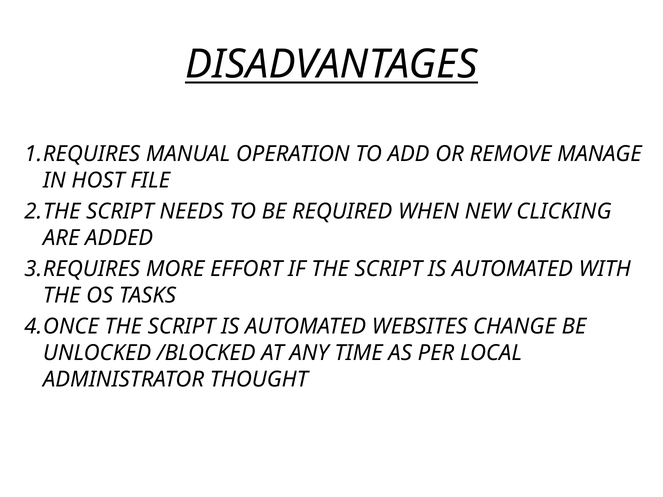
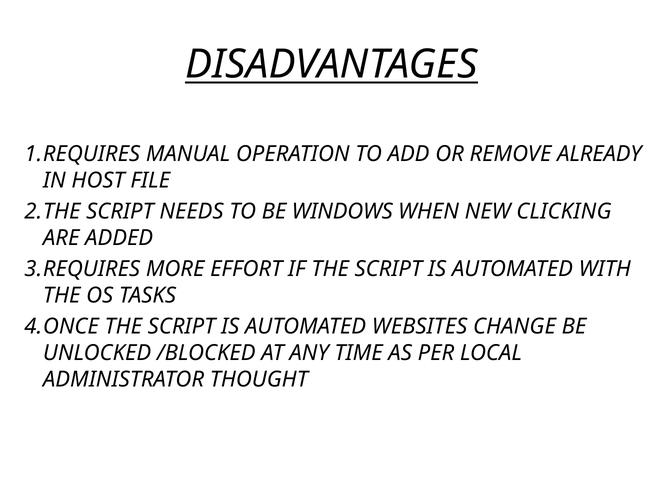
MANAGE: MANAGE -> ALREADY (599, 154)
REQUIRED: REQUIRED -> WINDOWS (342, 212)
